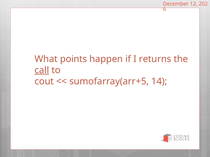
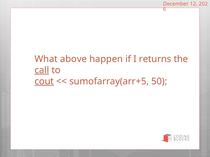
points: points -> above (73, 59)
cout underline: none -> present (44, 82)
14: 14 -> 50 (159, 82)
